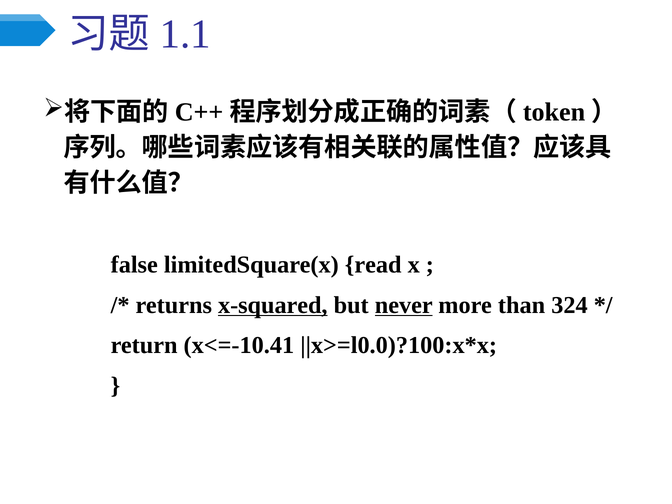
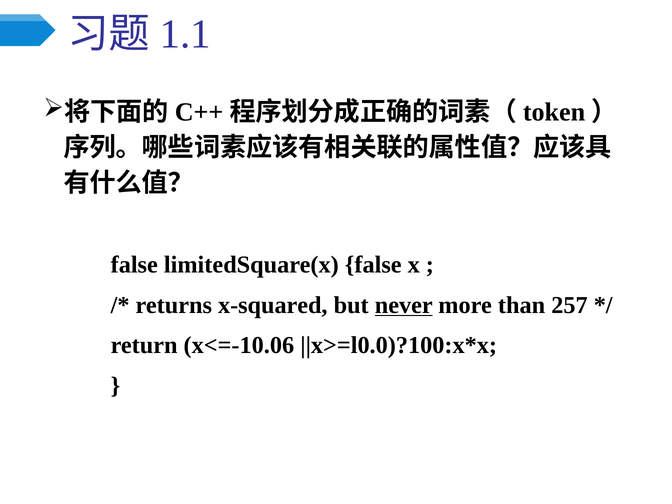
limitedSquare(x read: read -> false (373, 265)
x-squared underline: present -> none (273, 305)
324: 324 -> 257 (569, 305)
x<=-10.41: x<=-10.41 -> x<=-10.06 (239, 345)
